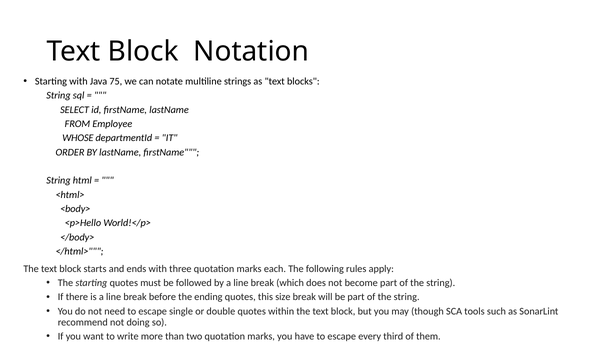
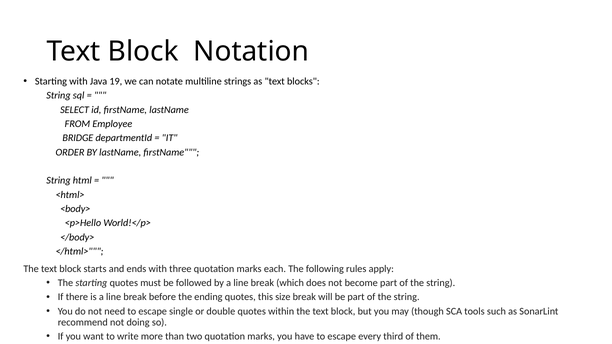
75: 75 -> 19 (116, 81)
WHOSE: WHOSE -> BRIDGE (78, 138)
